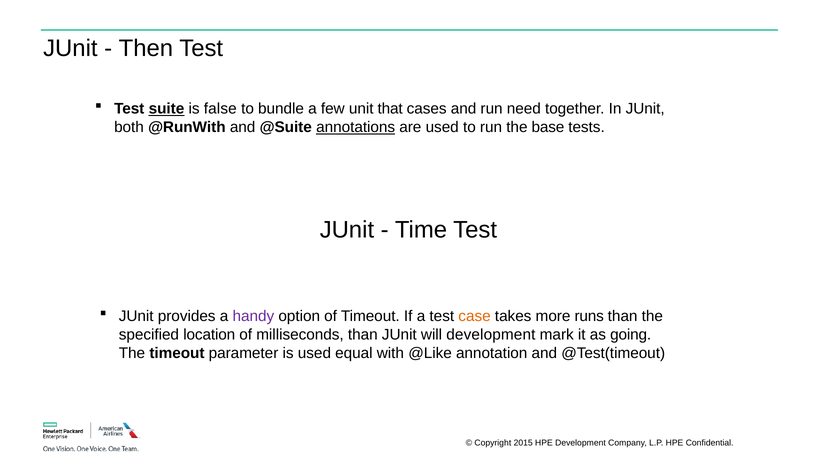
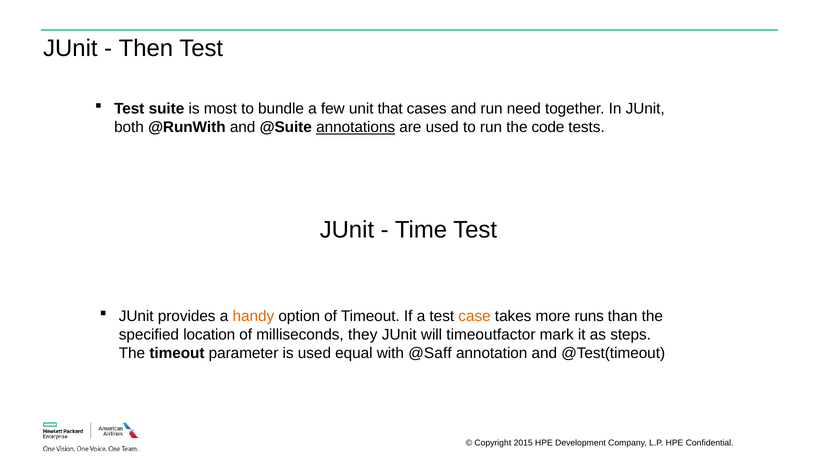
suite underline: present -> none (166, 109)
false: false -> most (220, 109)
base: base -> code (548, 127)
handy colour: purple -> orange (253, 316)
milliseconds than: than -> they (363, 335)
will development: development -> timeoutfactor (491, 335)
going: going -> steps (631, 335)
@Like: @Like -> @Saff (430, 353)
